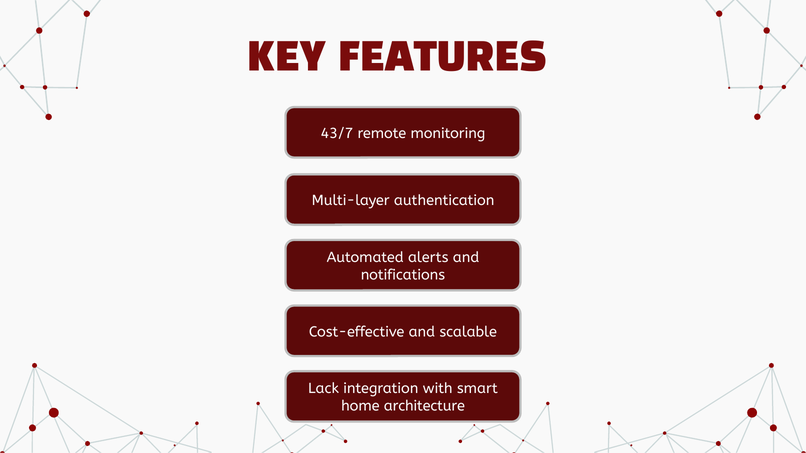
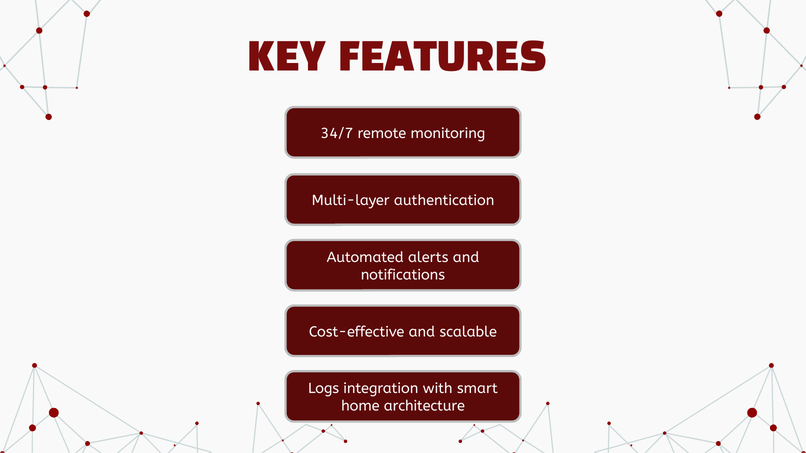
43/7: 43/7 -> 34/7 (337, 133)
Lack: Lack -> Logs (324, 389)
